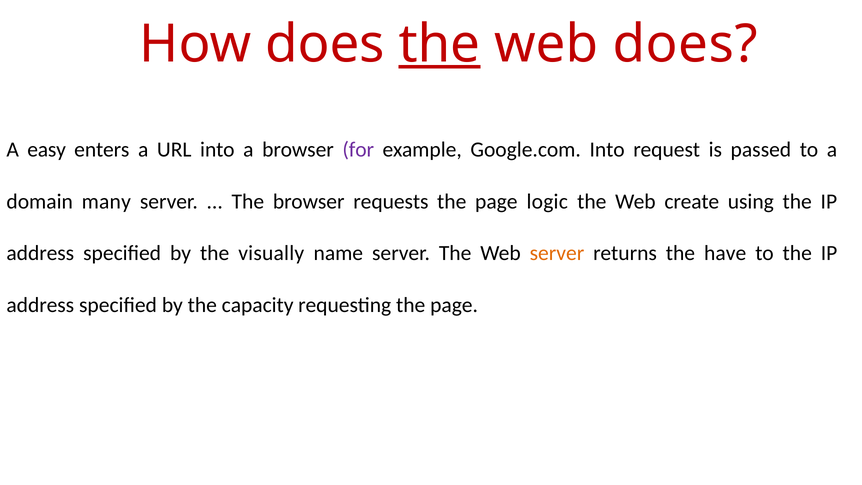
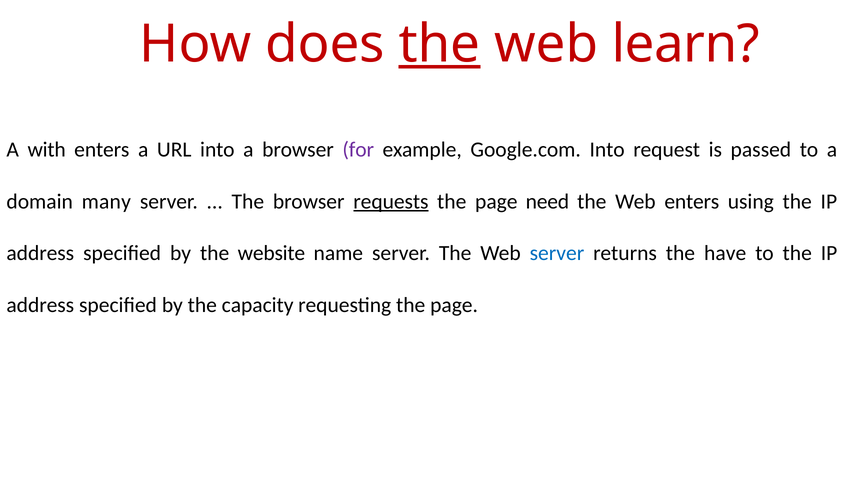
web does: does -> learn (686, 44)
easy: easy -> with (47, 150)
requests underline: none -> present (391, 201)
logic: logic -> need (547, 201)
Web create: create -> enters (692, 201)
visually: visually -> website (271, 253)
server colour: orange -> blue (557, 253)
